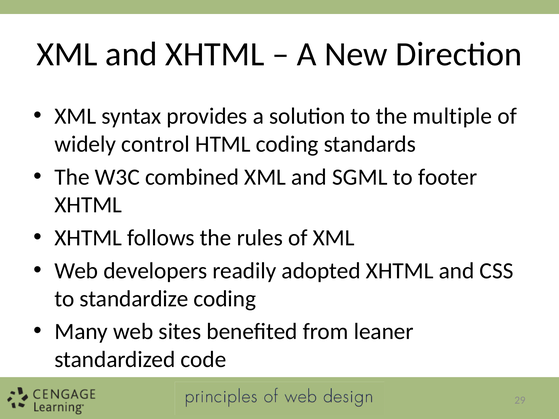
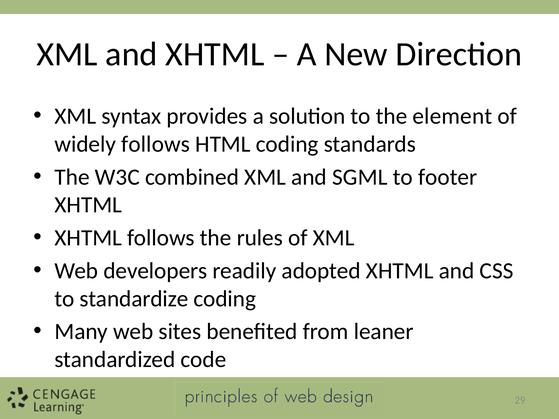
multiple: multiple -> element (452, 116)
widely control: control -> follows (156, 144)
